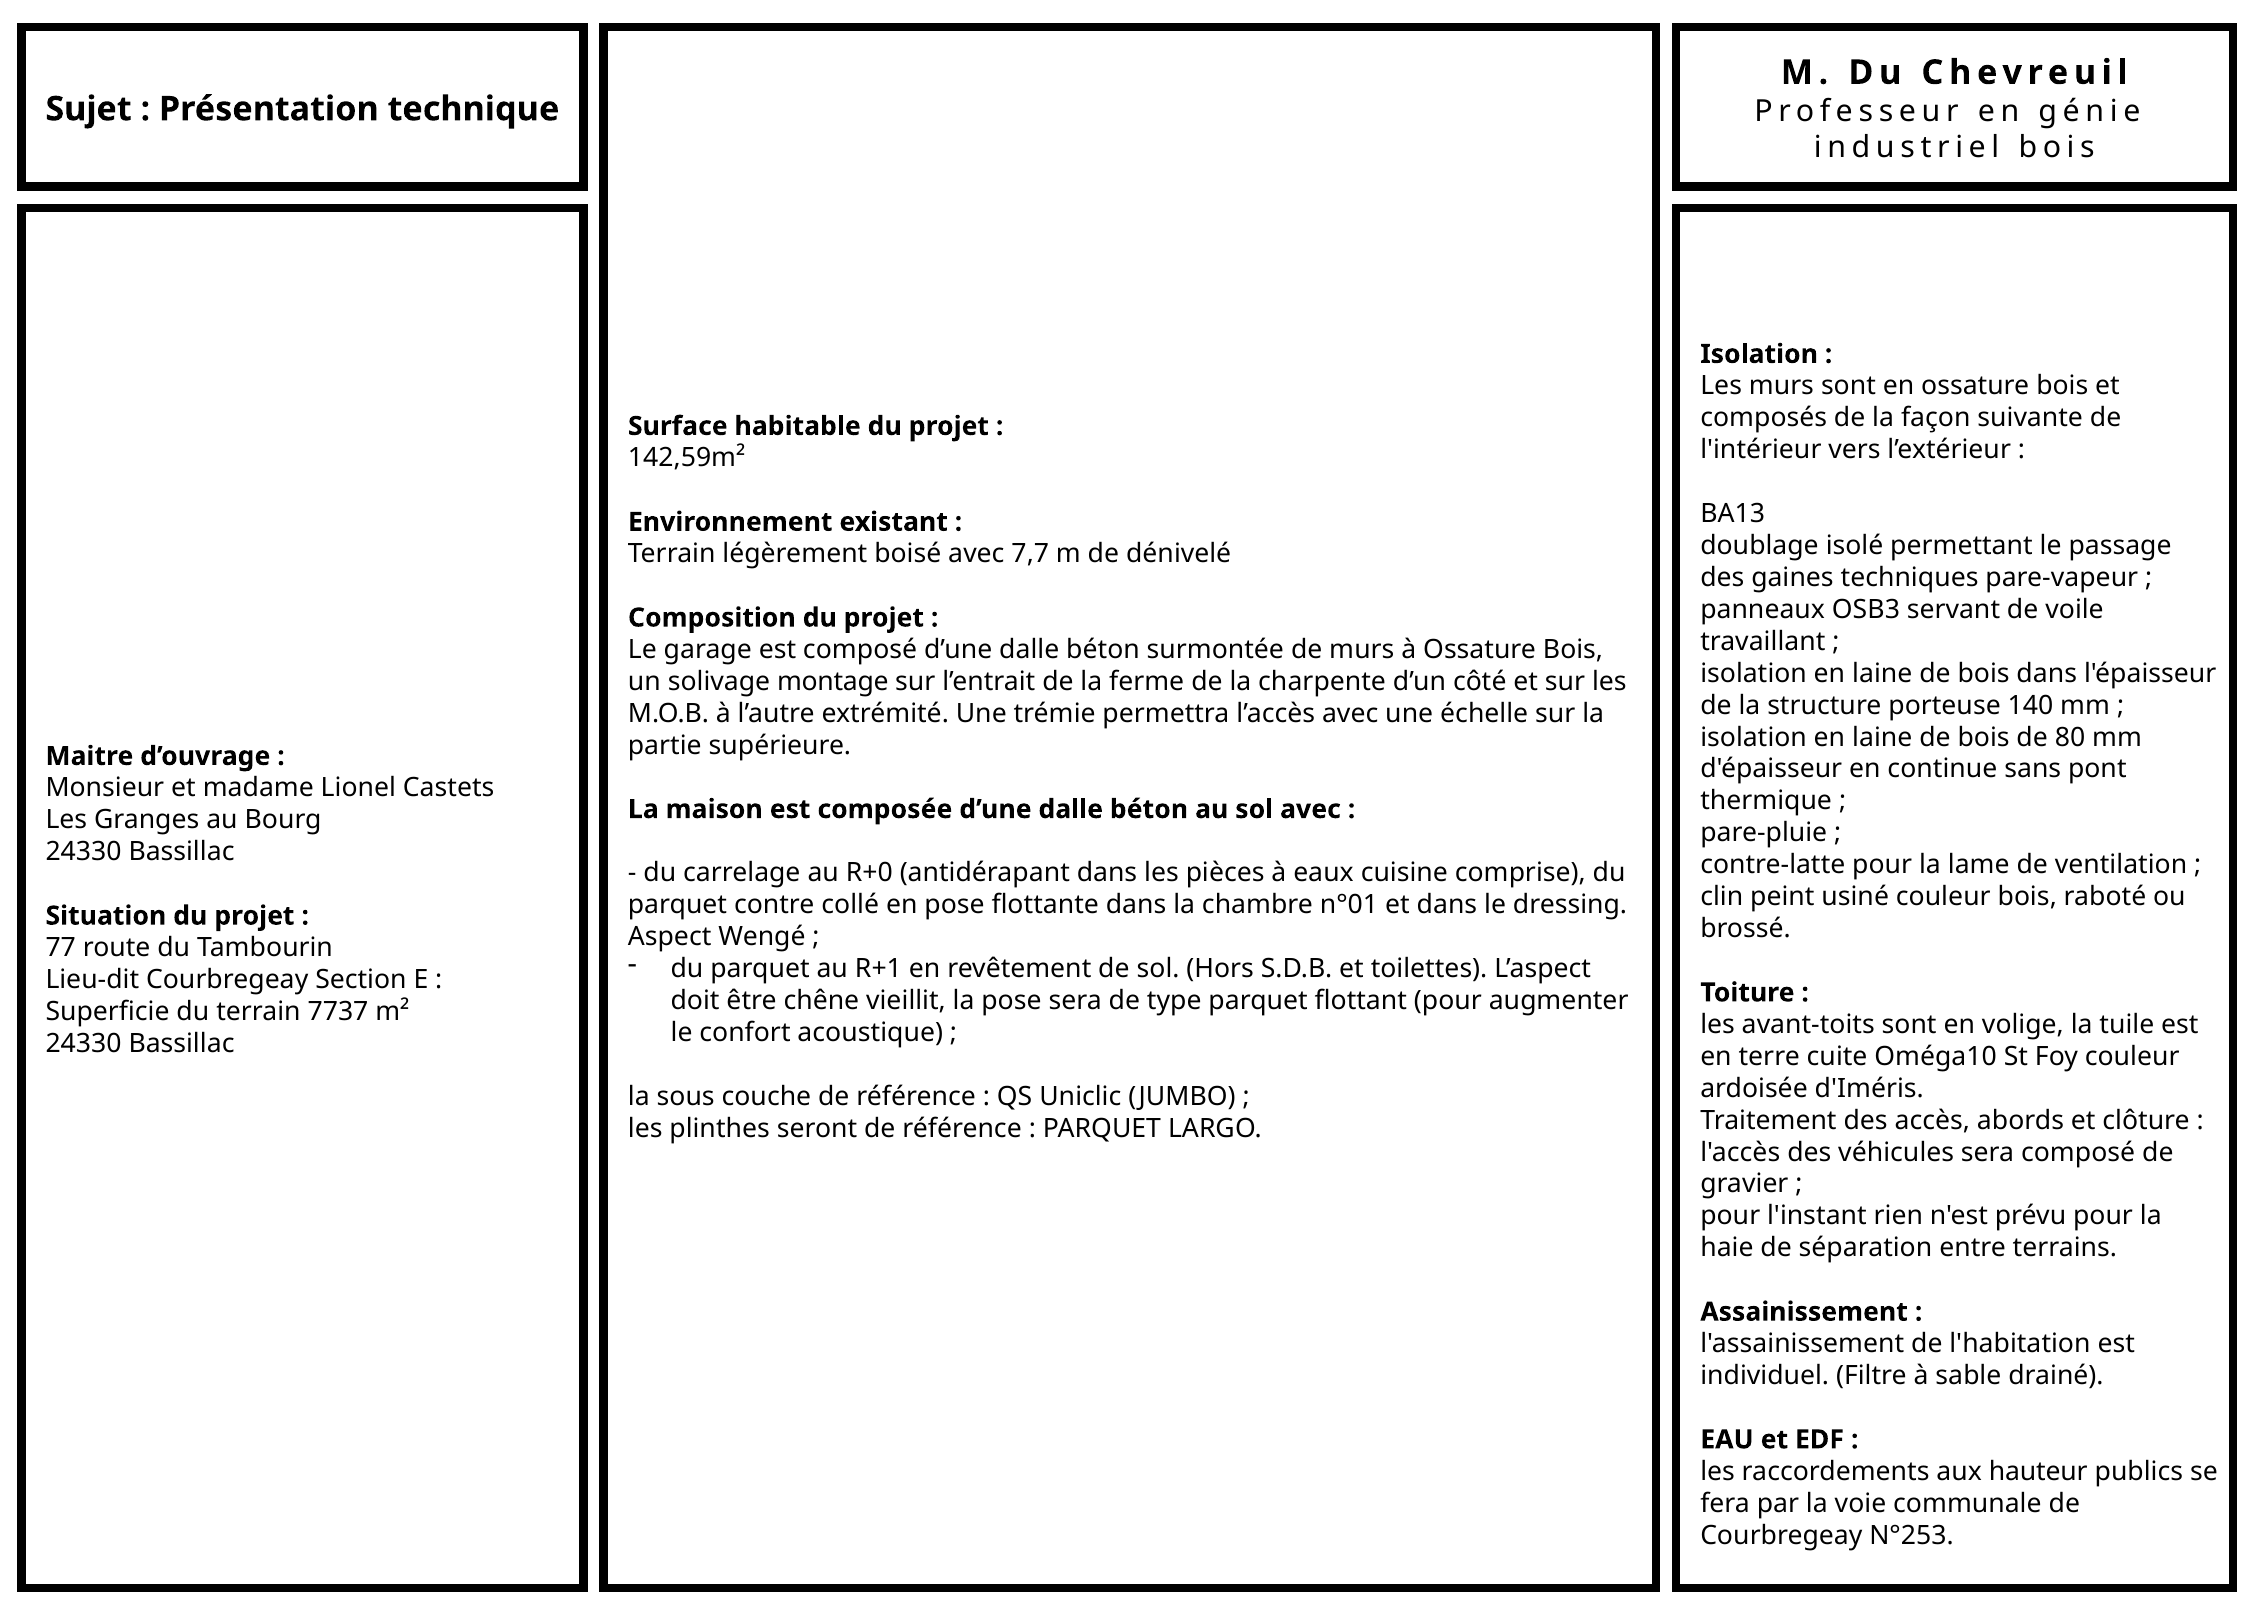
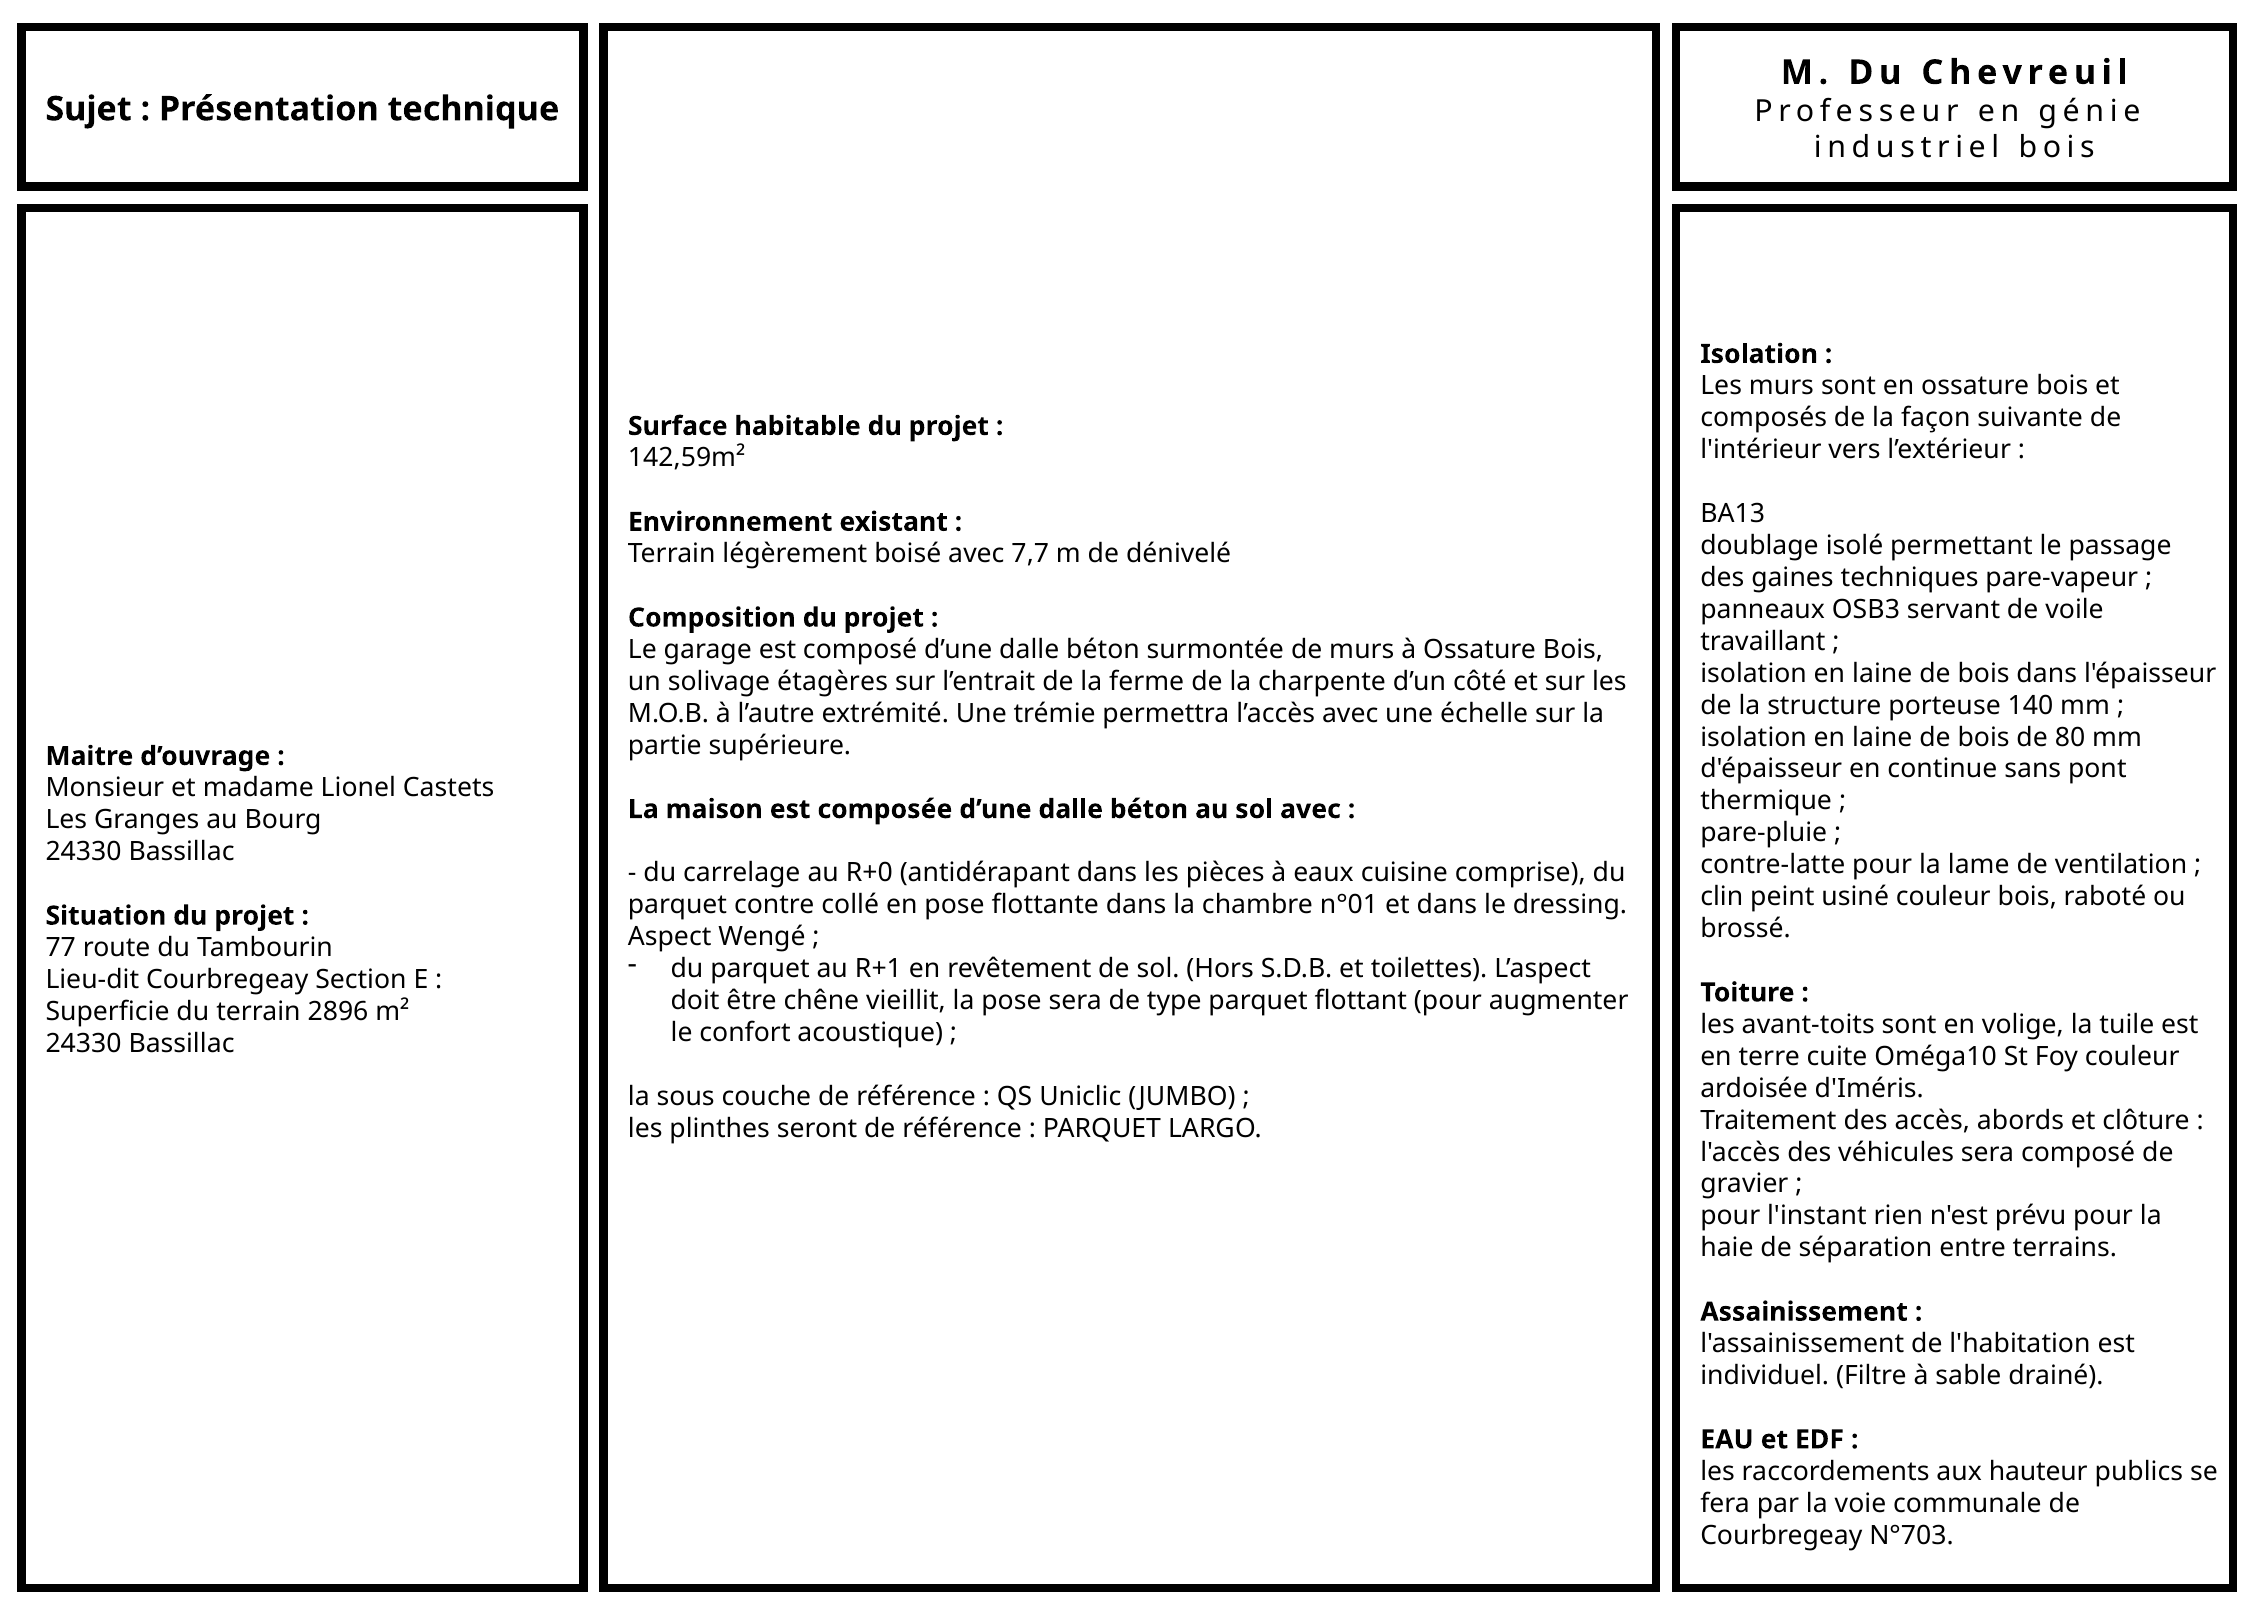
montage: montage -> étagères (833, 681)
7737: 7737 -> 2896 (338, 1011)
N°253: N°253 -> N°703 (1911, 1535)
